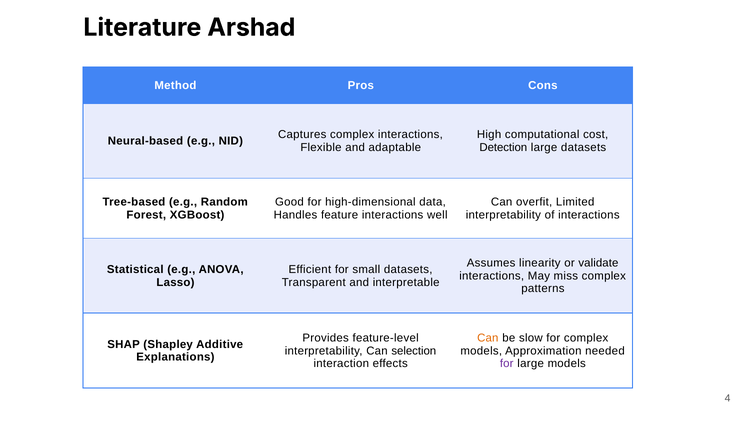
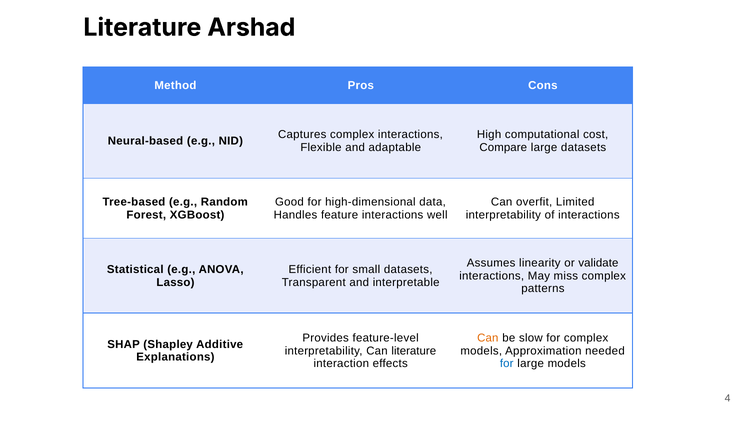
Detection: Detection -> Compare (503, 147)
Can selection: selection -> literature (414, 351)
for colour: purple -> blue (507, 363)
